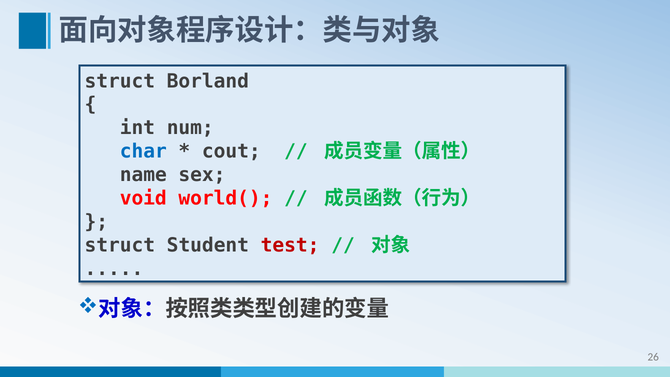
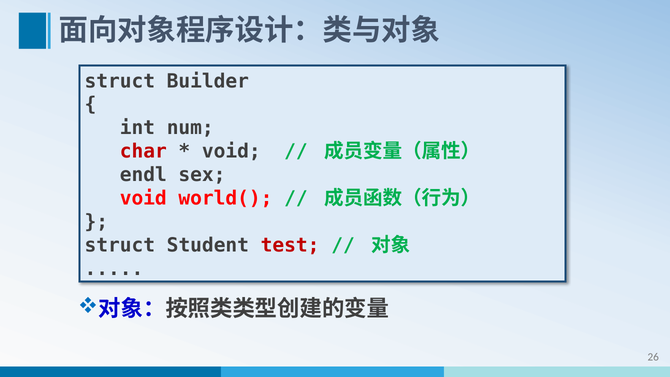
Borland: Borland -> Builder (208, 81)
char colour: blue -> red (143, 151)
cout: cout -> void (231, 151)
name: name -> endl (143, 175)
